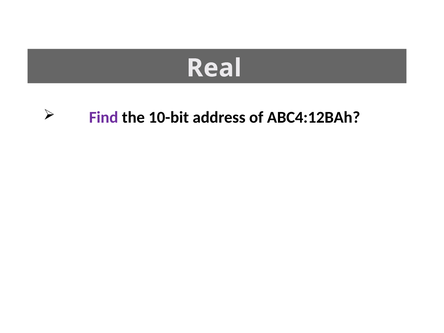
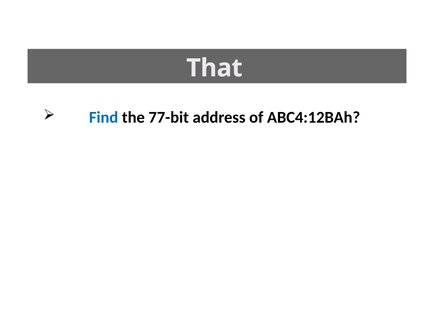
Real: Real -> That (214, 68)
Find colour: purple -> blue (104, 117)
10-bit: 10-bit -> 77-bit (169, 117)
